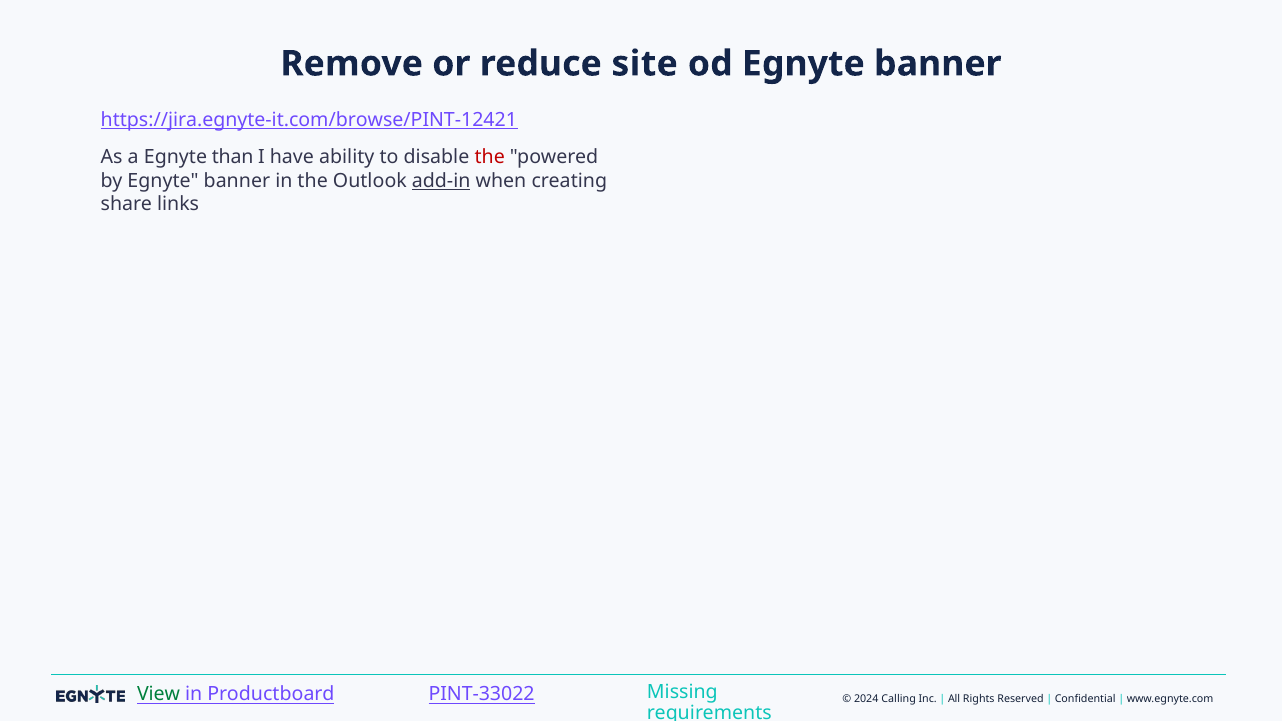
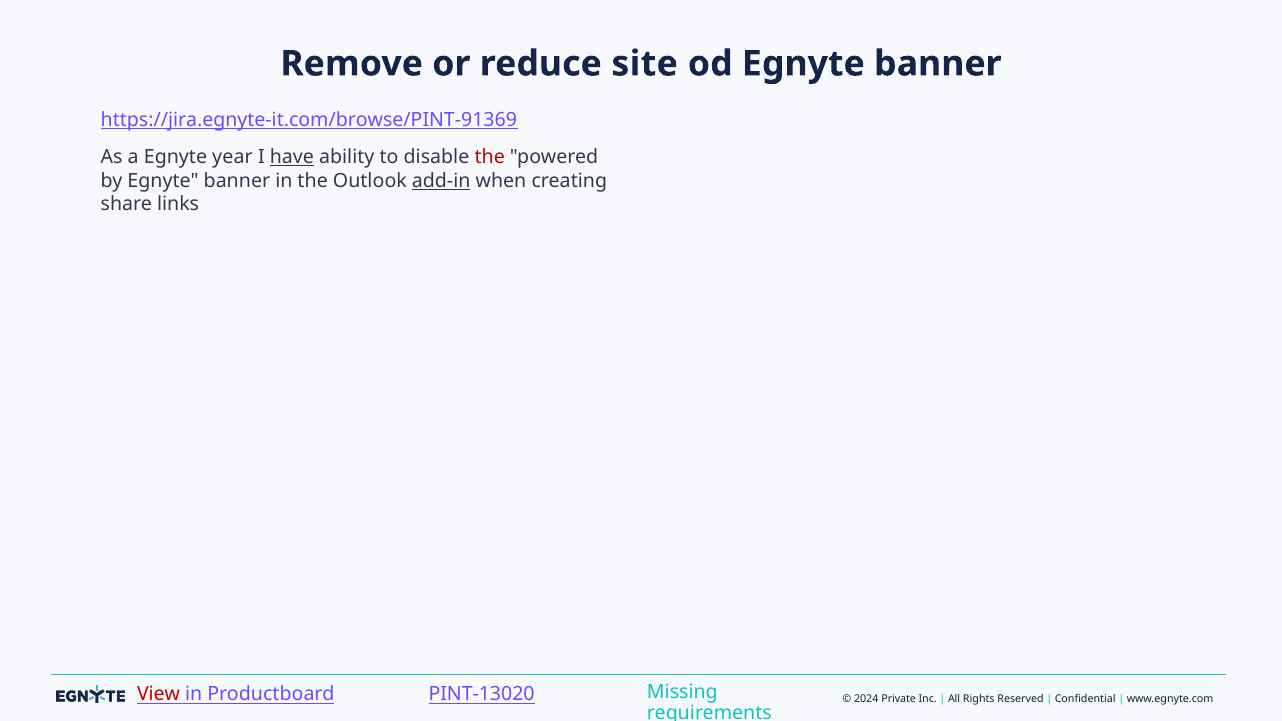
https://jira.egnyte-it.com/browse/PINT-12421: https://jira.egnyte-it.com/browse/PINT-12421 -> https://jira.egnyte-it.com/browse/PINT-91369 (309, 120)
than: than -> year (232, 157)
have underline: none -> present (292, 157)
View colour: green -> red (159, 695)
PINT-33022: PINT-33022 -> PINT-13020 (482, 695)
Calling: Calling -> Private (899, 699)
